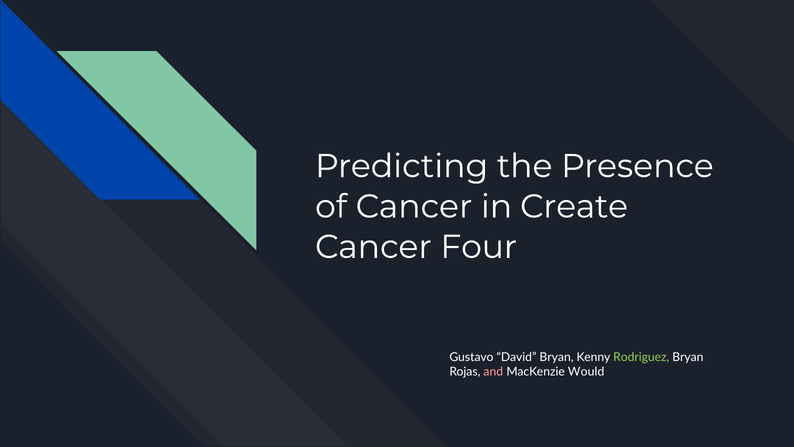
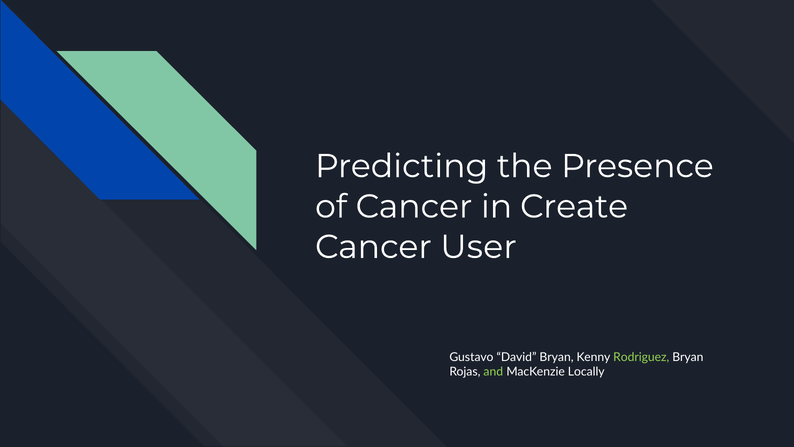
Four: Four -> User (479, 247)
and colour: pink -> light green (493, 371)
Would: Would -> Locally (586, 371)
